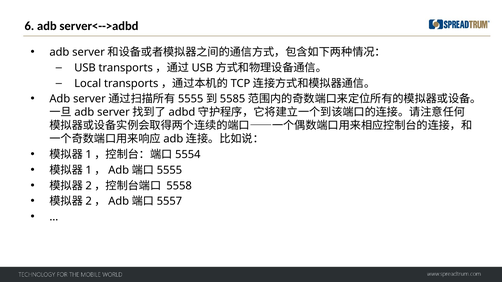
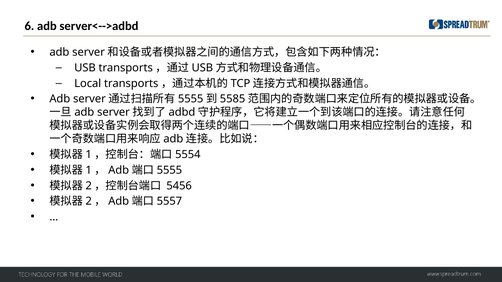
5558: 5558 -> 5456 (179, 186)
